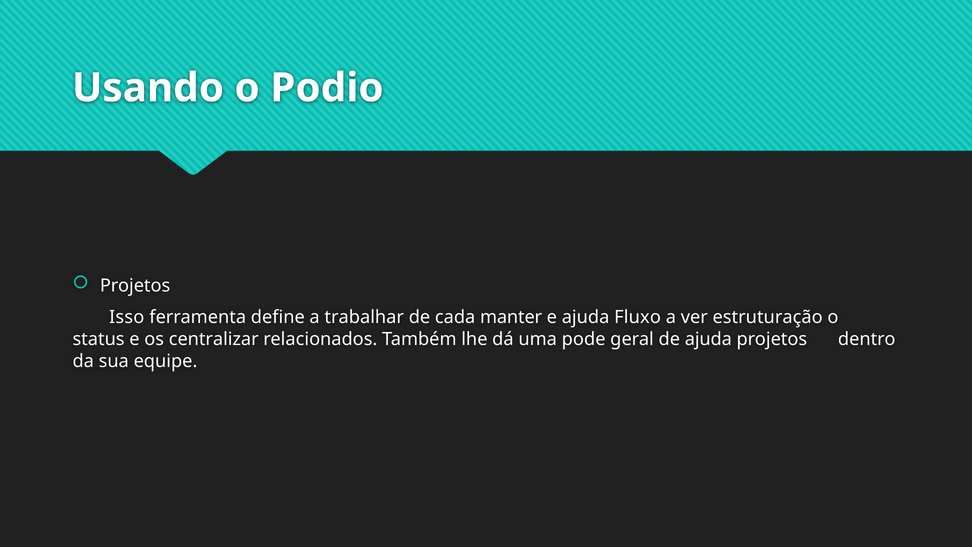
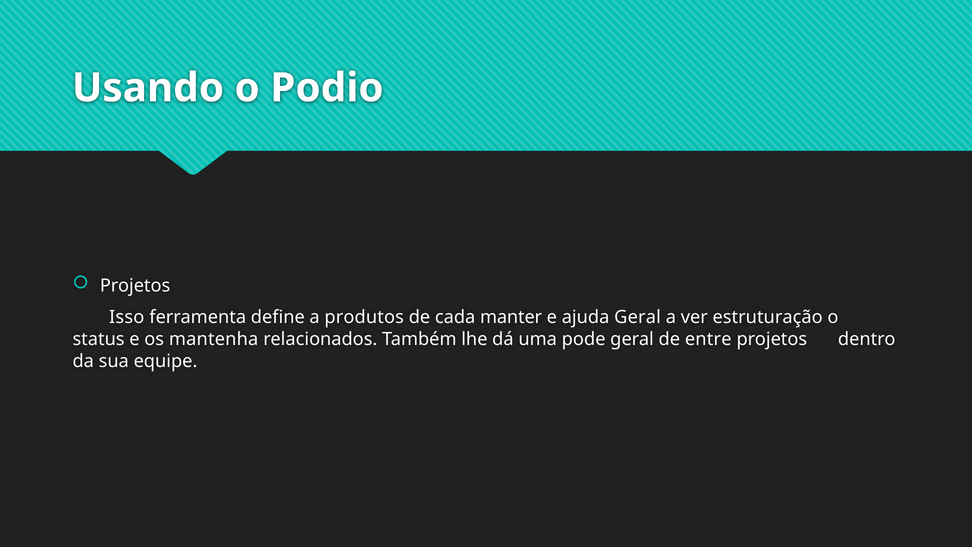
trabalhar: trabalhar -> produtos (364, 317)
ajuda Fluxo: Fluxo -> Geral (638, 317)
centralizar: centralizar -> mantenha (214, 339)
de ajuda: ajuda -> entre (708, 339)
